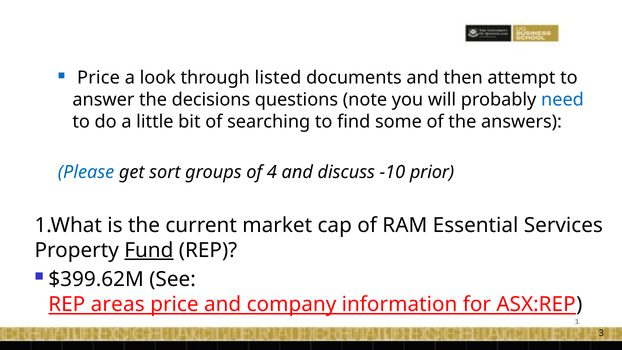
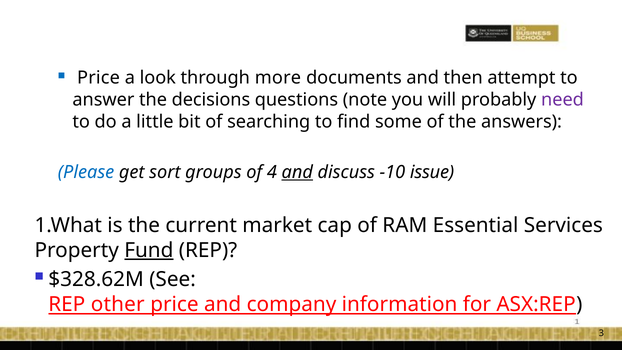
listed: listed -> more (278, 78)
need colour: blue -> purple (563, 100)
and underline: none -> present (297, 172)
prior: prior -> issue (432, 172)
$399.62M: $399.62M -> $328.62M (96, 279)
areas: areas -> other (118, 304)
